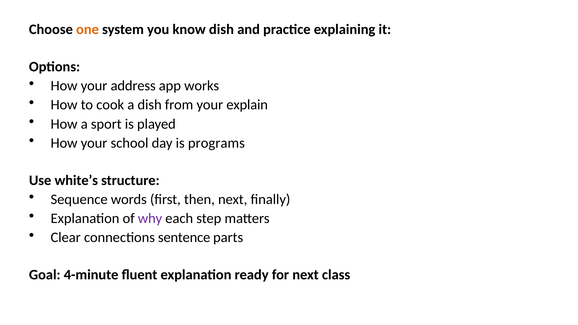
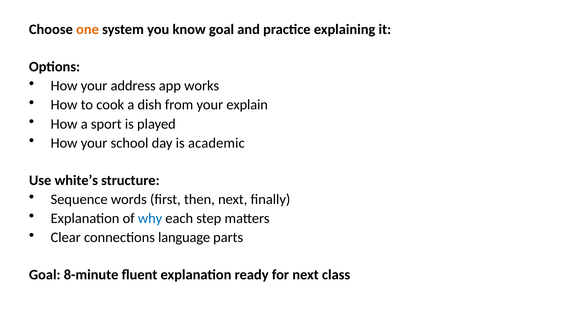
know dish: dish -> goal (222, 30)
programs: programs -> academic (216, 143)
why colour: purple -> blue (150, 218)
sentence: sentence -> language (184, 238)
4-minute: 4-minute -> 8-minute (91, 275)
